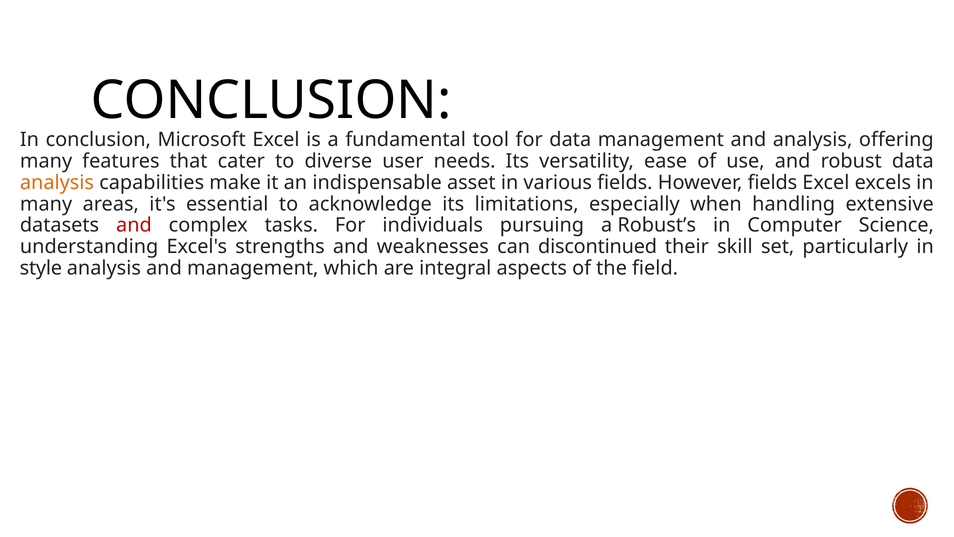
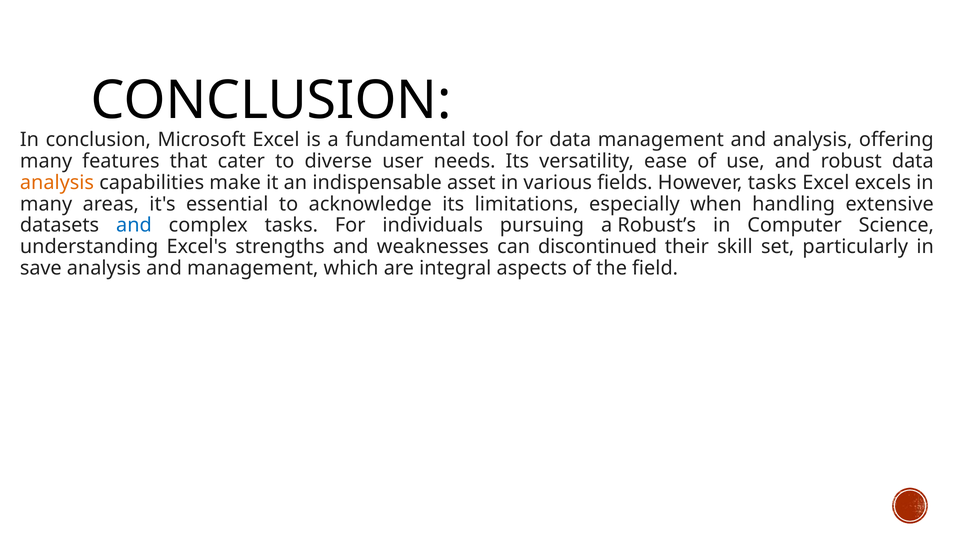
However fields: fields -> tasks (772, 182)
and colour: red -> blue (134, 225)
style: style -> save (41, 268)
